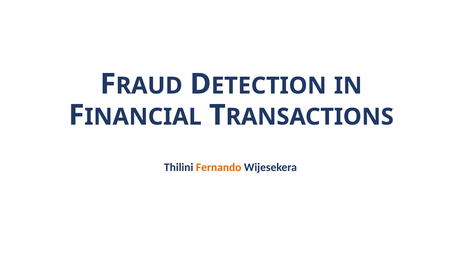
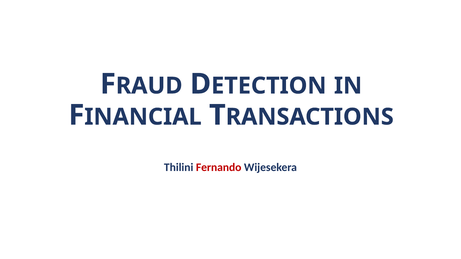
Fernando colour: orange -> red (219, 167)
